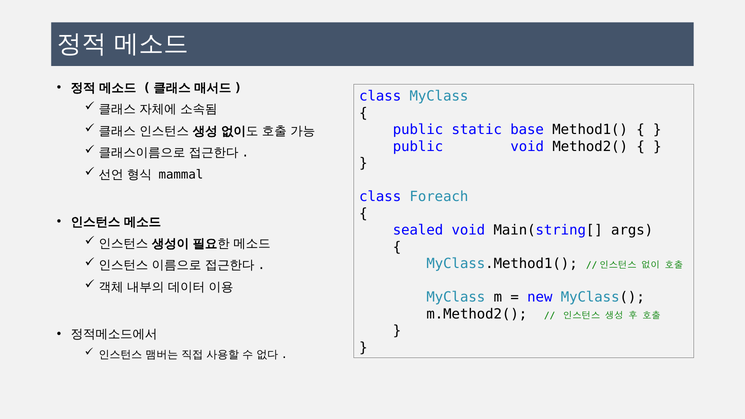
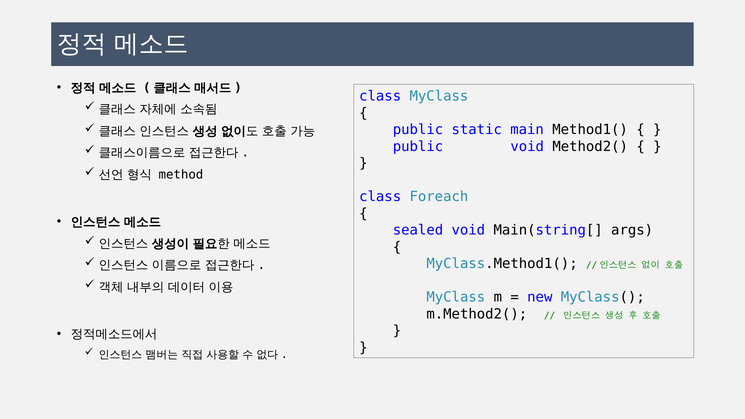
base: base -> main (527, 130)
mammal: mammal -> method (181, 175)
